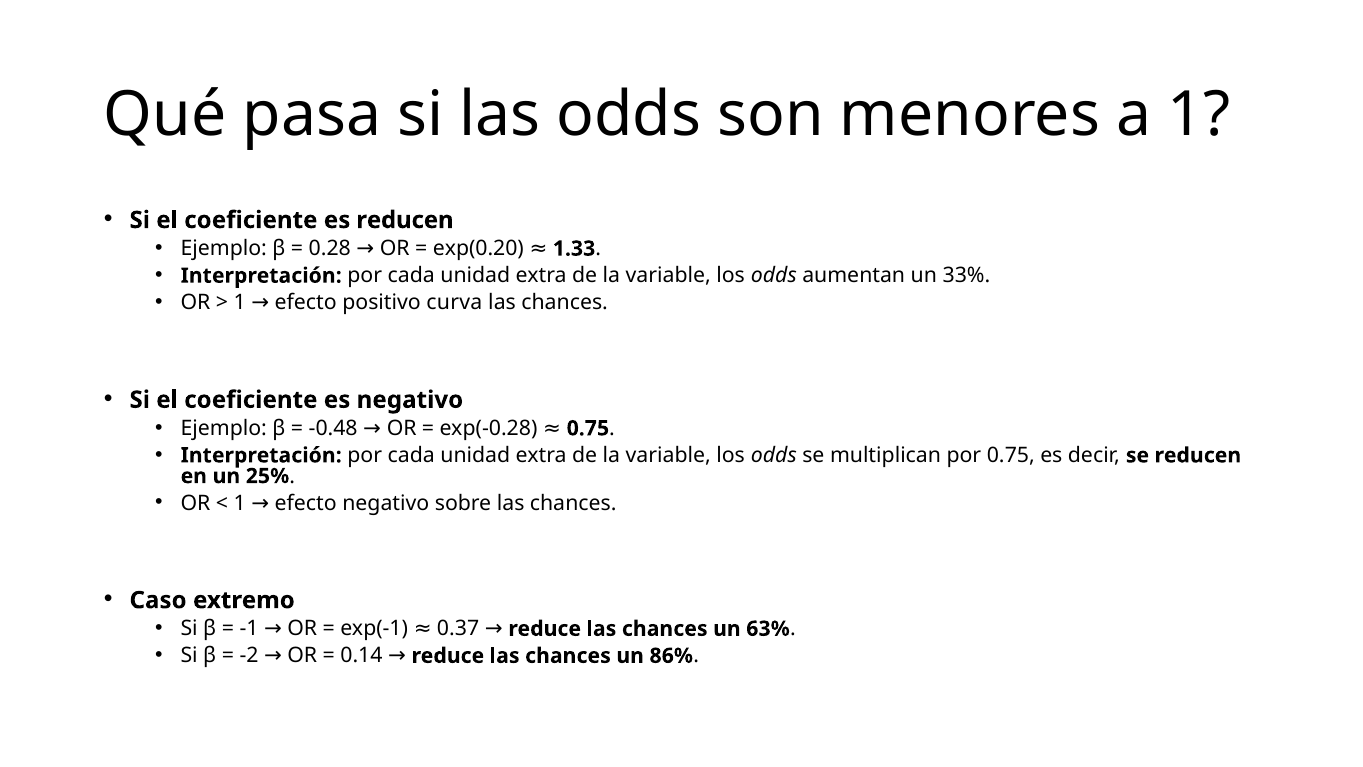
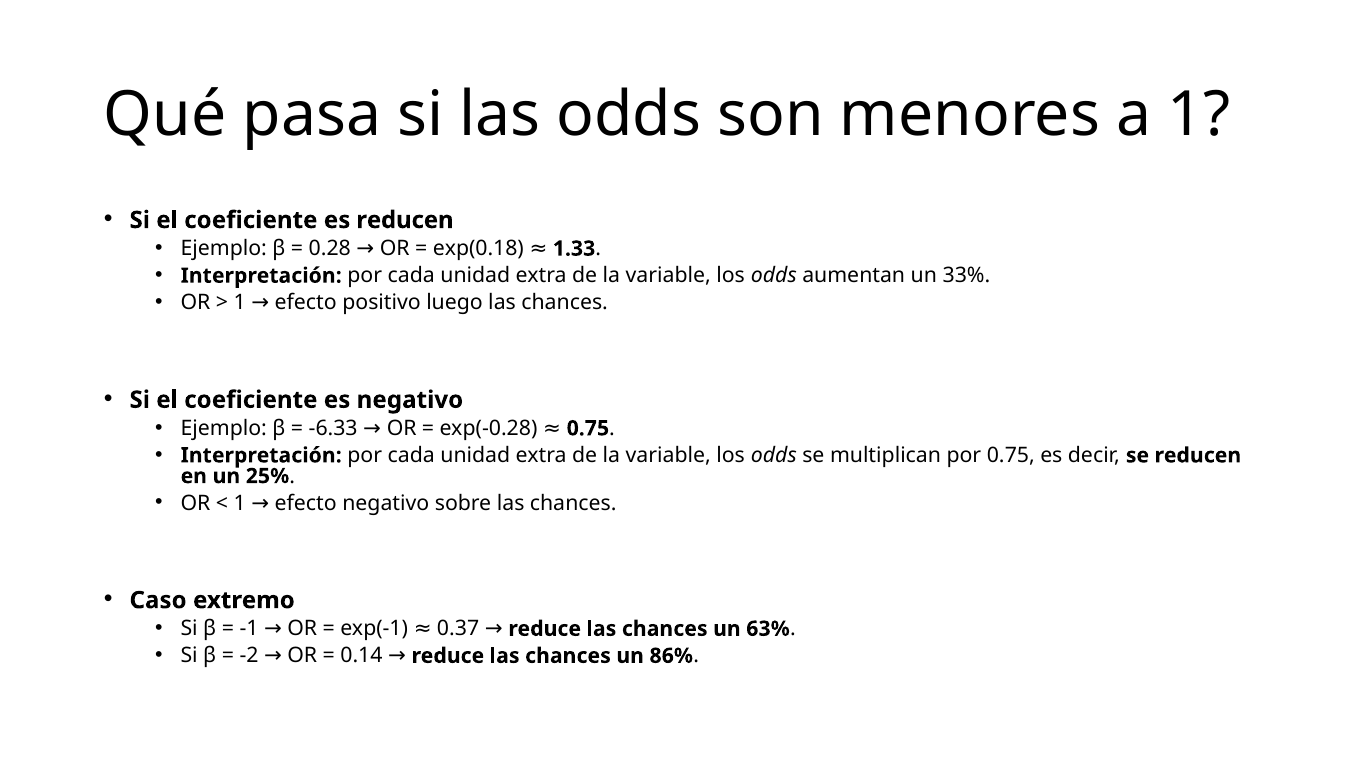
exp(0.20: exp(0.20 -> exp(0.18 (478, 249)
curva: curva -> luego (455, 303)
-0.48: -0.48 -> -6.33 (333, 428)
